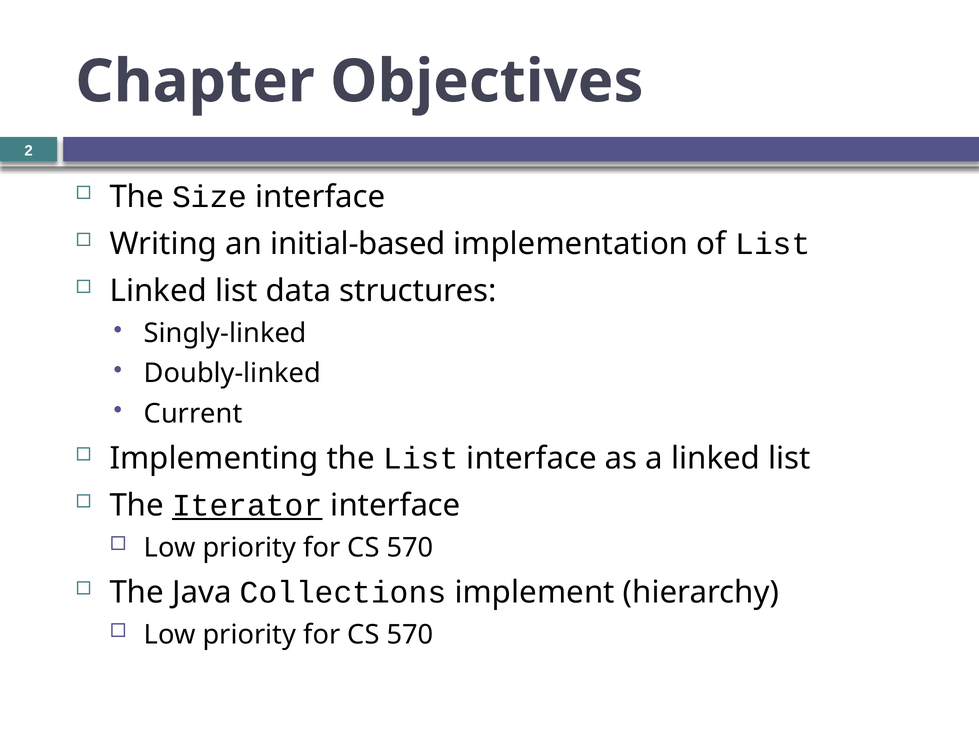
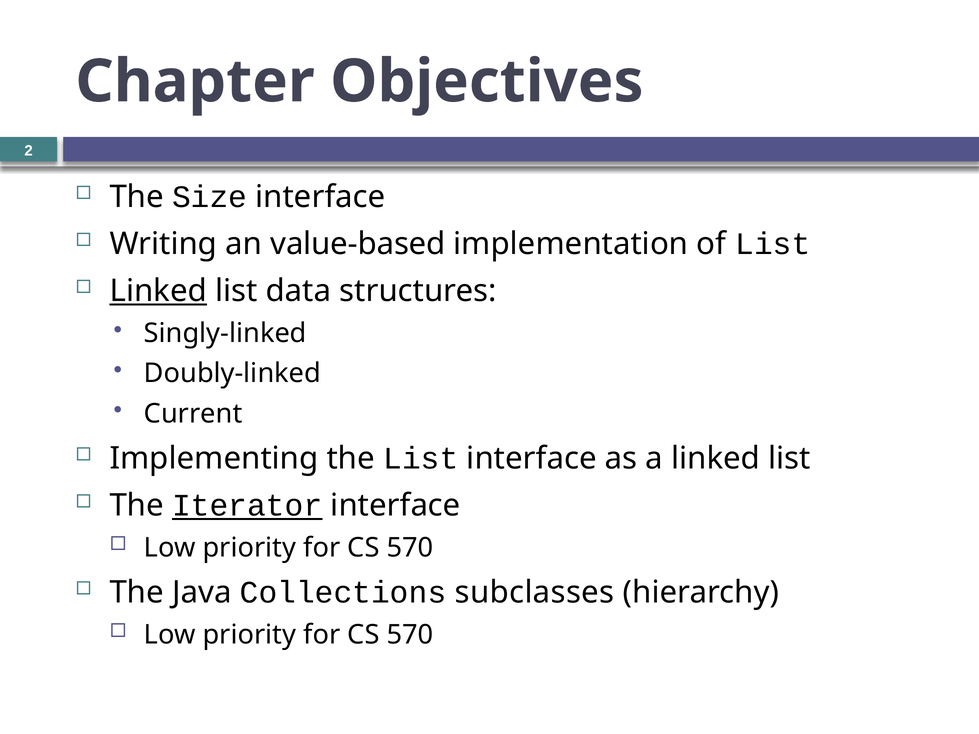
initial-based: initial-based -> value-based (358, 244)
Linked underline: none -> present (158, 291)
implement: implement -> subclasses (534, 593)
